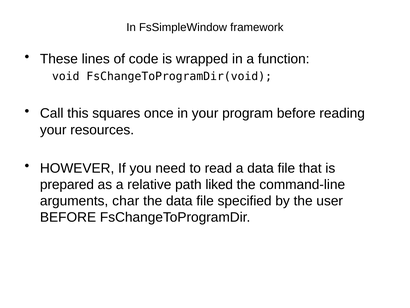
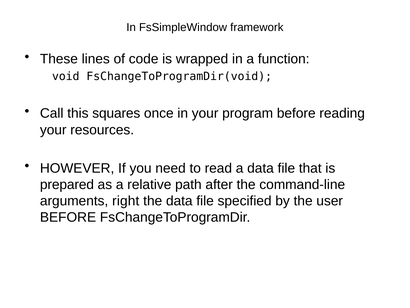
liked: liked -> after (219, 184)
char: char -> right (126, 201)
